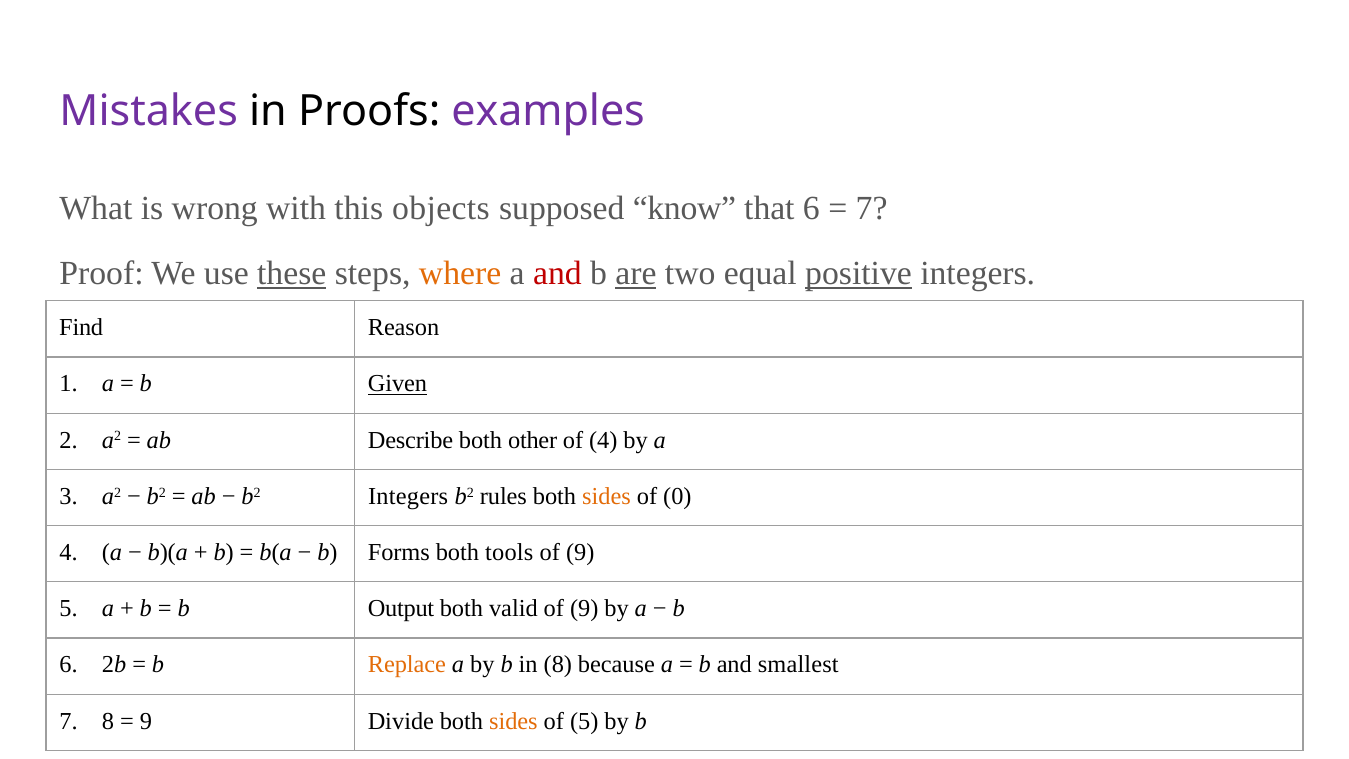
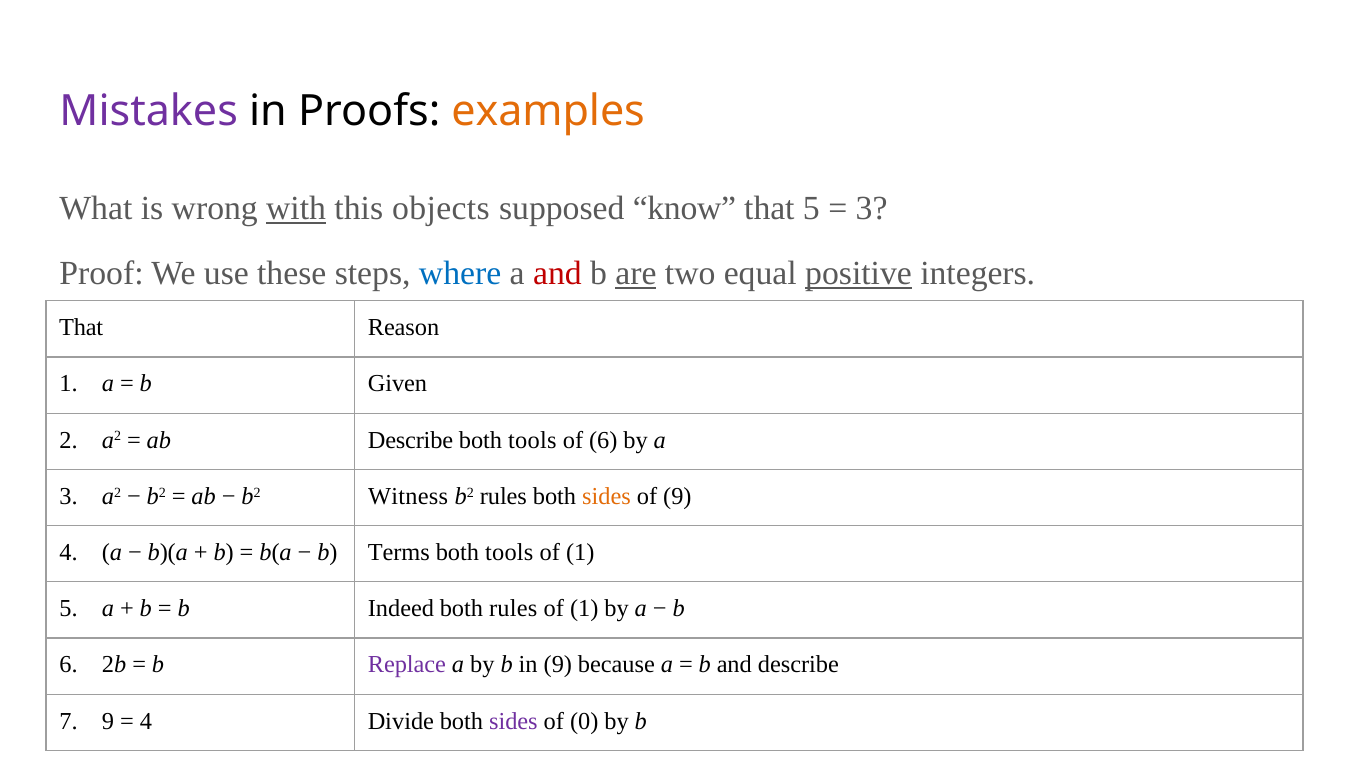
examples colour: purple -> orange (548, 111)
with underline: none -> present (296, 208)
that 6: 6 -> 5 (811, 208)
7: 7 -> 3 (872, 208)
these underline: present -> none (292, 273)
where colour: orange -> blue (460, 273)
Find: Find -> That (81, 328)
Given underline: present -> none (397, 384)
other: other -> tools (532, 440)
of 4: 4 -> 6 (603, 440)
b2 Integers: Integers -> Witness (408, 496)
of 0: 0 -> 9 (677, 496)
Forms: Forms -> Terms (399, 552)
9: 9 -> 1 (580, 552)
Output: Output -> Indeed (401, 609)
both valid: valid -> rules (513, 609)
9: 9 -> 1 (584, 609)
Replace colour: orange -> purple (407, 665)
in 8: 8 -> 9 (558, 665)
and smallest: smallest -> describe (798, 665)
7 8: 8 -> 9 (108, 721)
9: 9 -> 4 (146, 721)
sides colour: orange -> purple (513, 721)
of 5: 5 -> 0 (584, 721)
